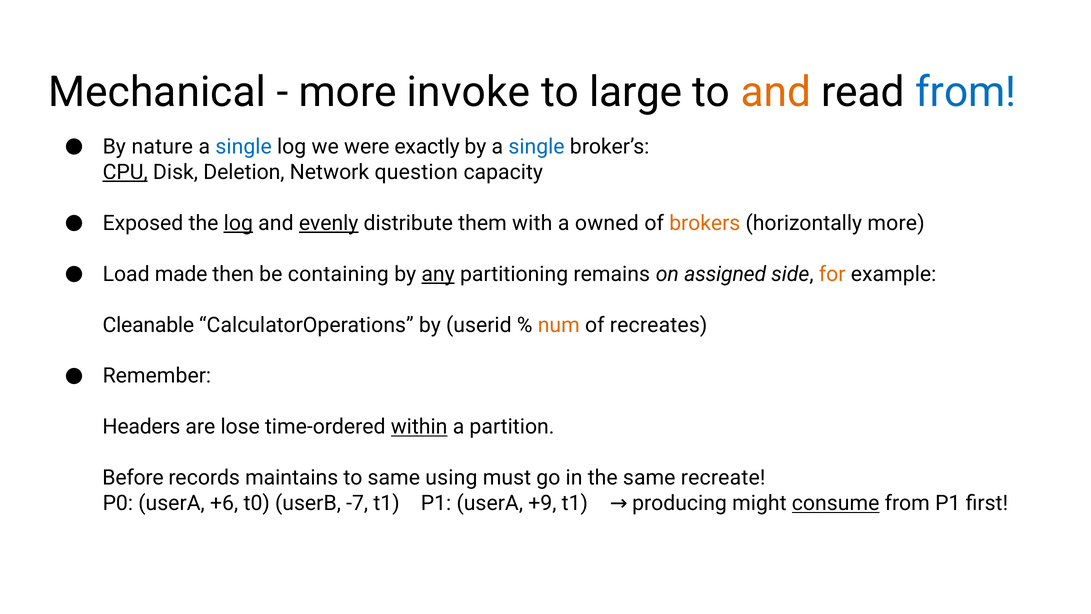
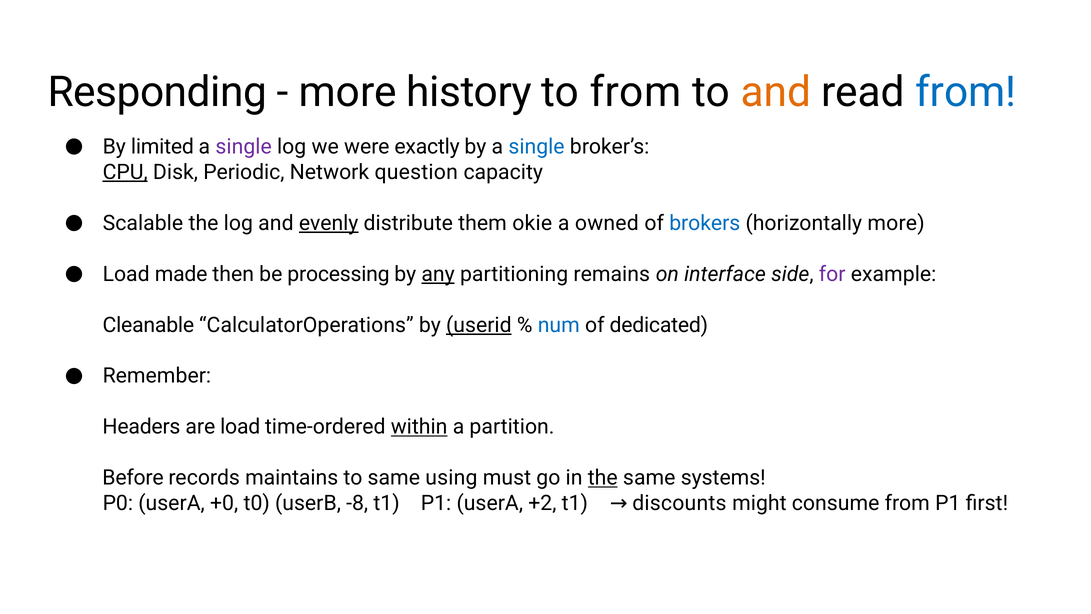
Mechanical: Mechanical -> Responding (157, 92)
invoke: invoke -> history (469, 92)
to large: large -> from (635, 92)
nature: nature -> limited (162, 147)
single colour: blue -> purple (244, 147)
Deletion: Deletion -> Periodic (244, 172)
Exposed: Exposed -> Scalable (143, 223)
log underline: present -> none (238, 223)
with: with -> okie (532, 223)
brokers colour: orange -> blue (705, 223)
containing: containing -> processing (339, 274)
assigned: assigned -> interface (725, 274)
for colour: orange -> purple (832, 274)
userid underline: none -> present (479, 325)
num colour: orange -> blue (559, 325)
recreates: recreates -> dedicated (659, 325)
are lose: lose -> load (240, 427)
the underline: none -> present (603, 478)
recreate: recreate -> systems (723, 478)
+6: +6 -> +0 (224, 503)
-7: -7 -> -8 (357, 503)
+9: +9 -> +2 (542, 503)
producing: producing -> discounts (679, 503)
consume underline: present -> none (836, 503)
